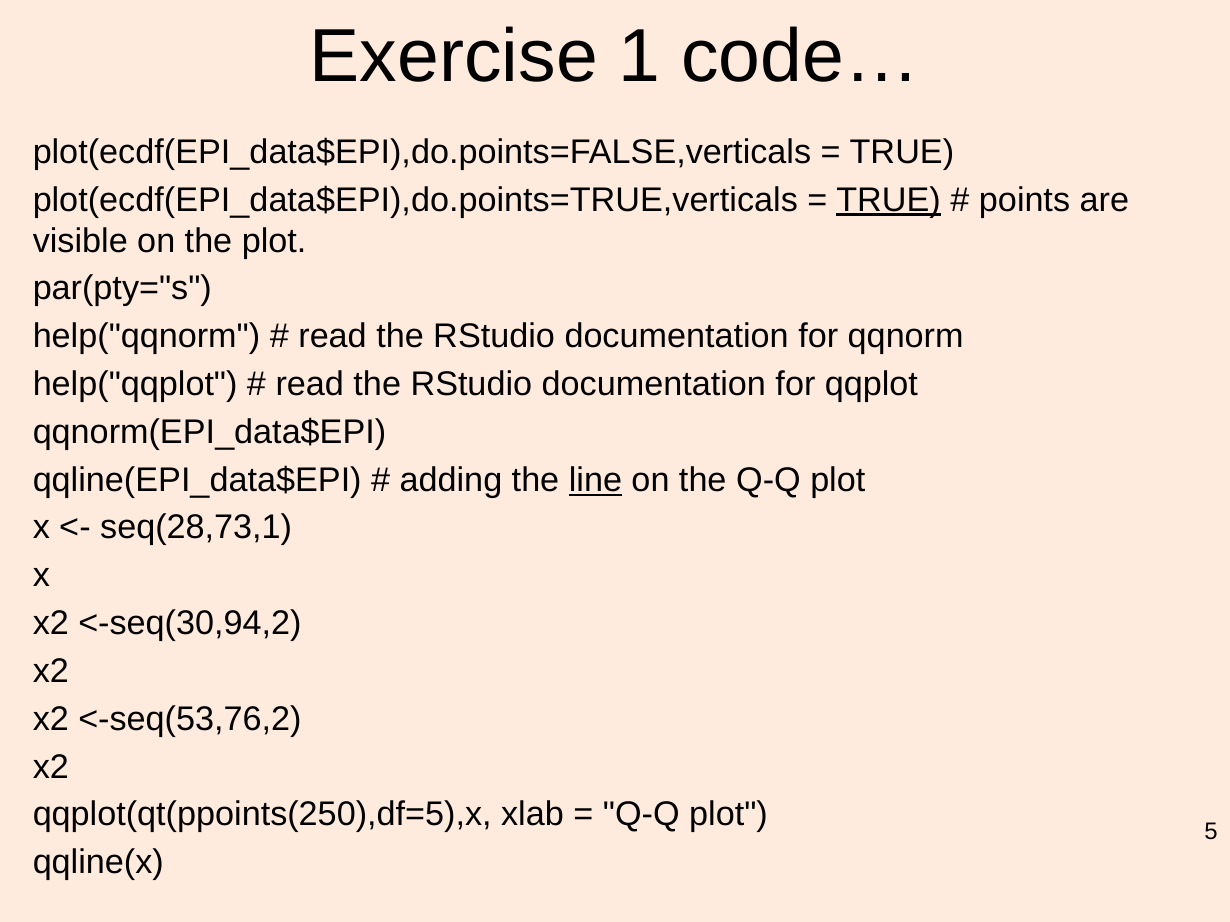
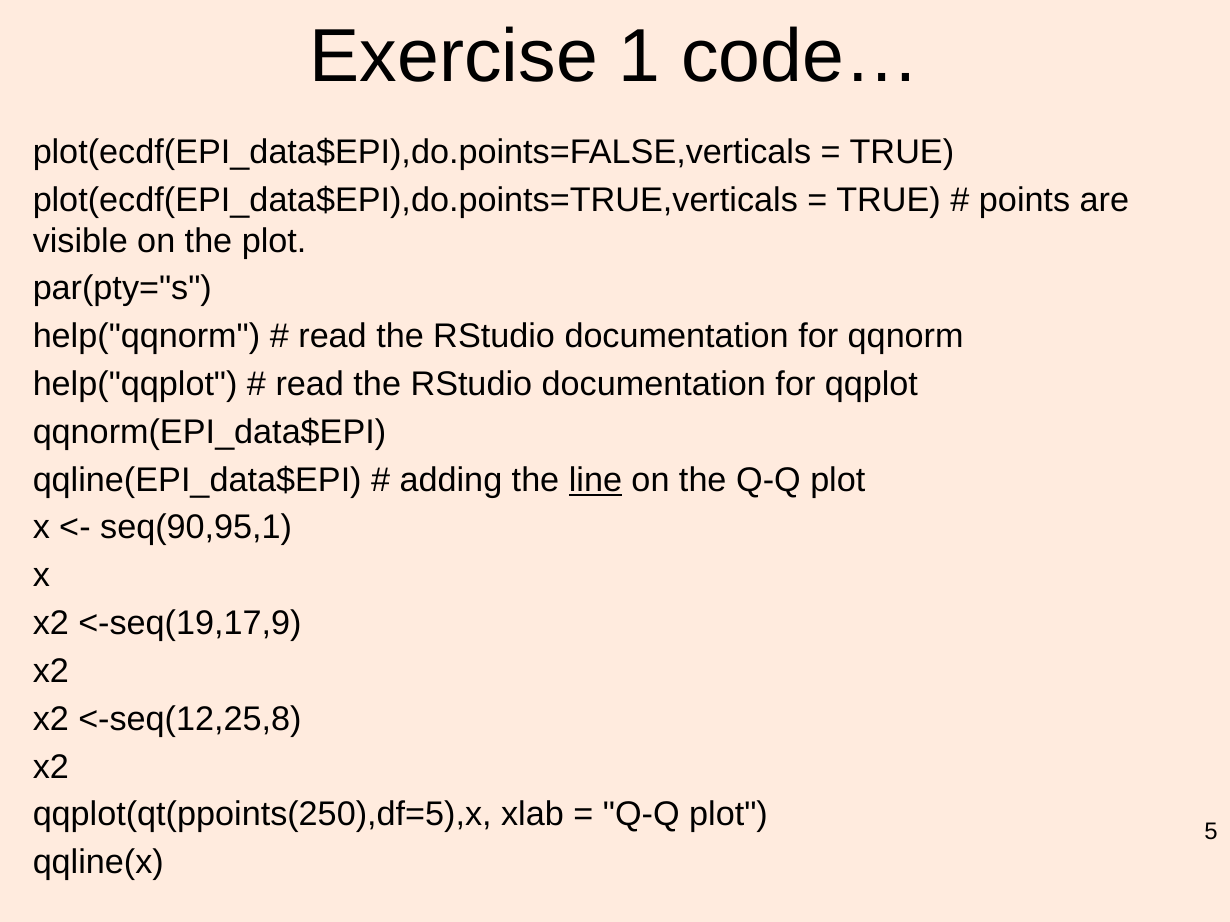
TRUE underline: present -> none (889, 200)
seq(28,73,1: seq(28,73,1 -> seq(90,95,1 (196, 528)
<-seq(30,94,2: <-seq(30,94,2 -> <-seq(19,17,9 (190, 624)
<-seq(53,76,2: <-seq(53,76,2 -> <-seq(12,25,8 (190, 719)
